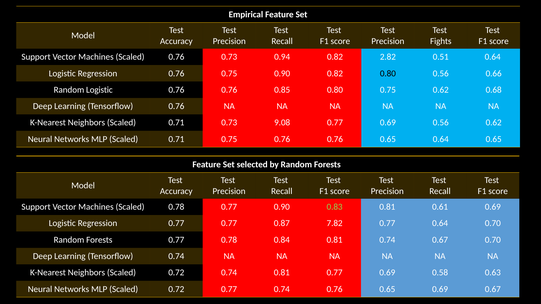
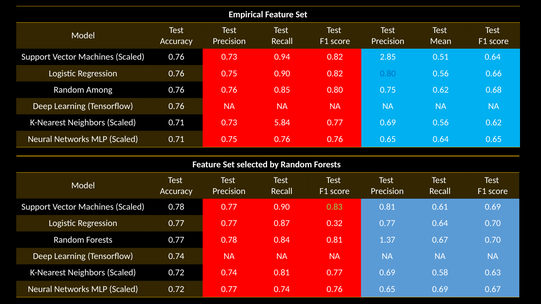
Fights: Fights -> Mean (441, 41)
2.82: 2.82 -> 2.85 (388, 57)
0.80 colour: black -> blue (388, 73)
Random Logistic: Logistic -> Among (99, 90)
9.08: 9.08 -> 5.84 (282, 123)
7.82: 7.82 -> 0.32 (335, 224)
0.81 0.74: 0.74 -> 1.37 (387, 240)
